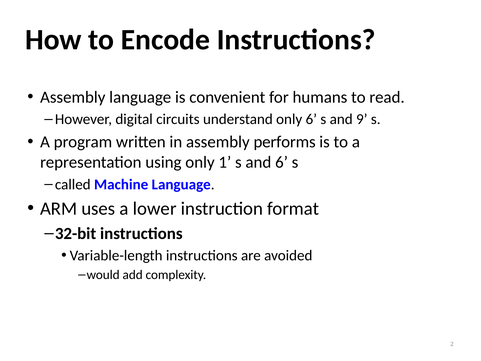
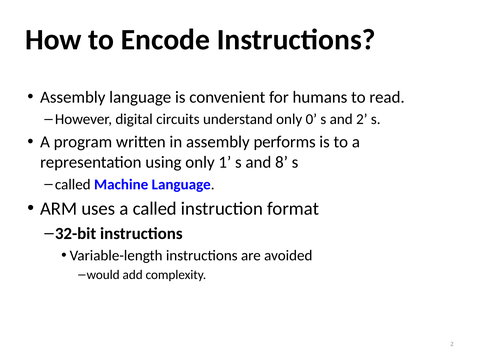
only 6: 6 -> 0 (311, 119)
and 9: 9 -> 2 (362, 119)
and 6: 6 -> 8 (282, 162)
a lower: lower -> called (155, 209)
